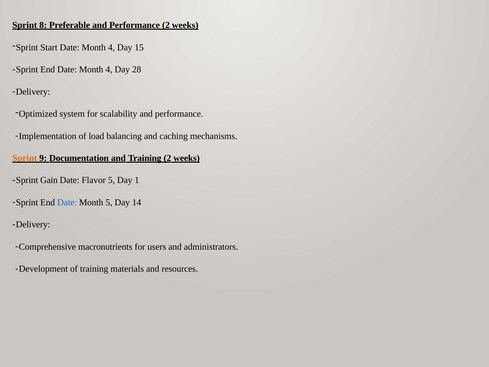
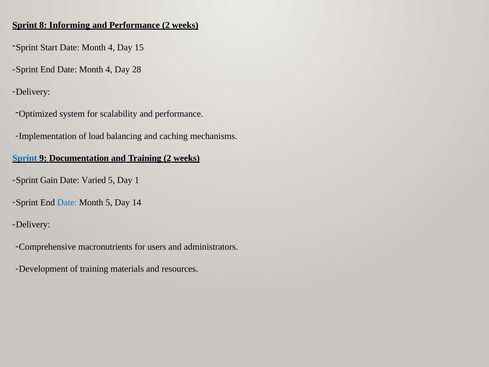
Preferable: Preferable -> Informing (70, 25)
Sprint colour: orange -> blue (25, 158)
Flavor: Flavor -> Varied (94, 180)
